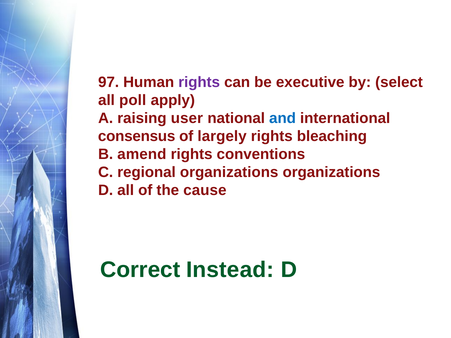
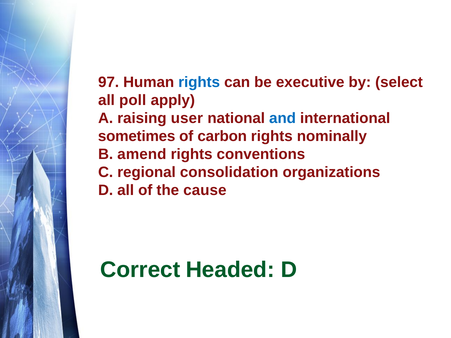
rights colour: purple -> blue (199, 82)
consensus: consensus -> sometimes (137, 136)
largely: largely -> carbon (222, 136)
bleaching: bleaching -> nominally (332, 136)
regional organizations: organizations -> consolidation (229, 172)
Instead: Instead -> Headed (230, 270)
